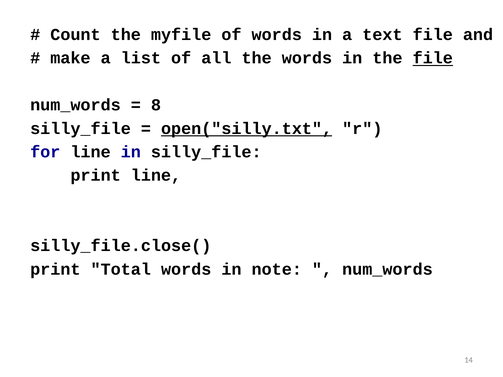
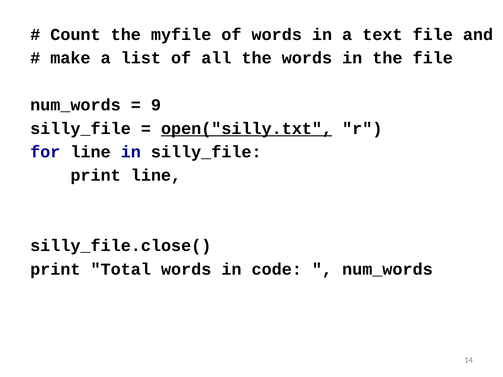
file underline: present -> none (433, 58)
8: 8 -> 9 (156, 105)
note: note -> code (277, 269)
